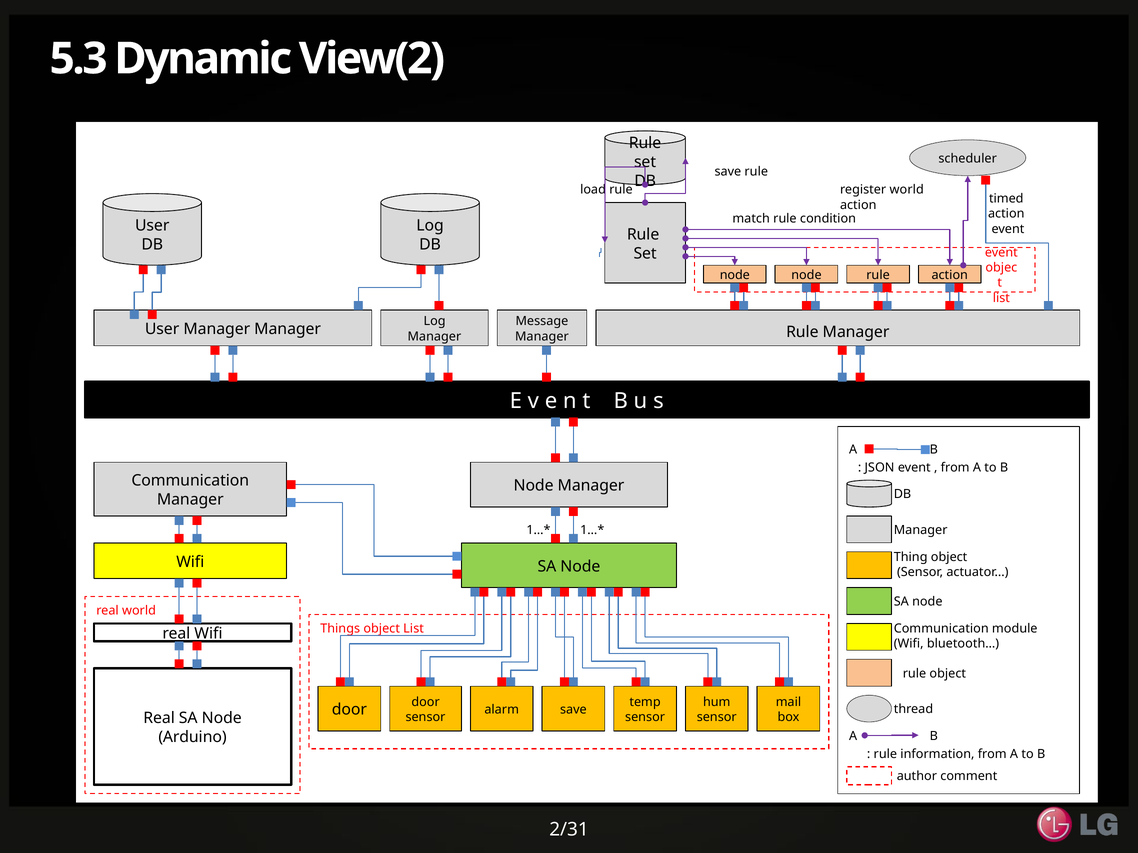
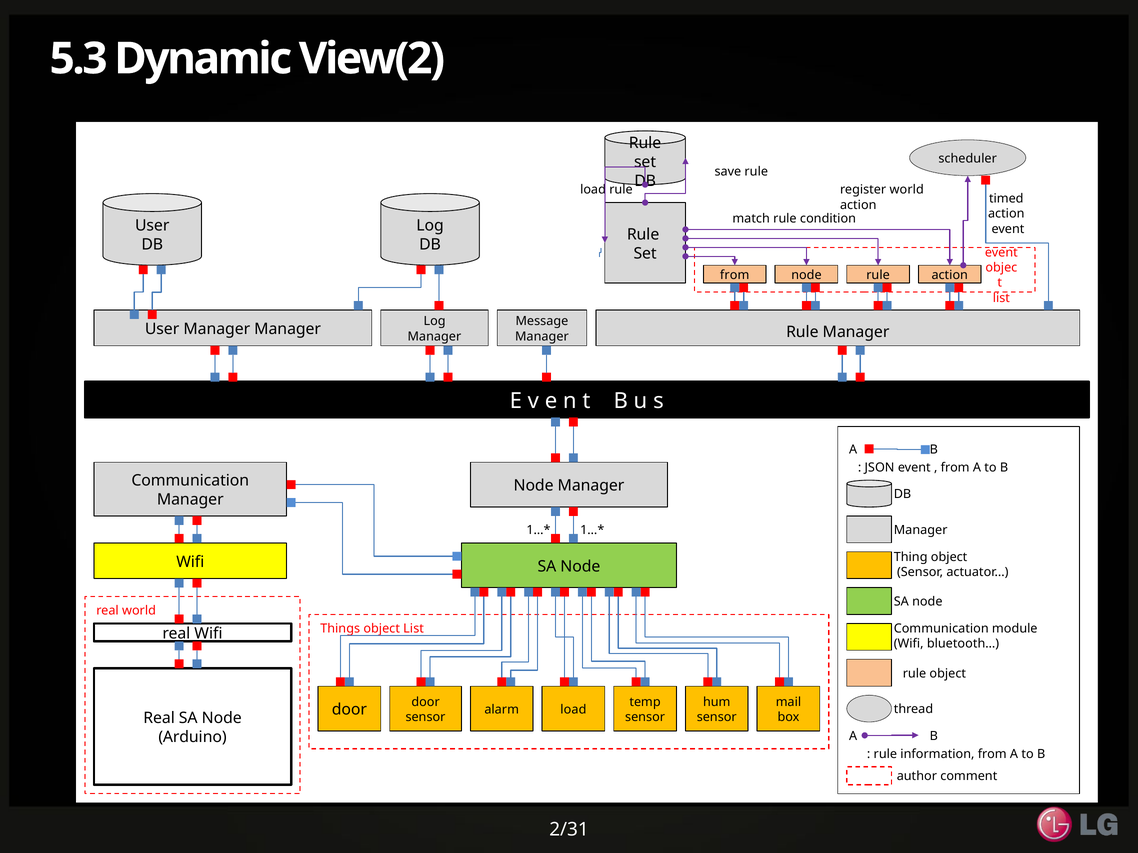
node: node -> from (735, 275)
alarm save: save -> load (573, 710)
